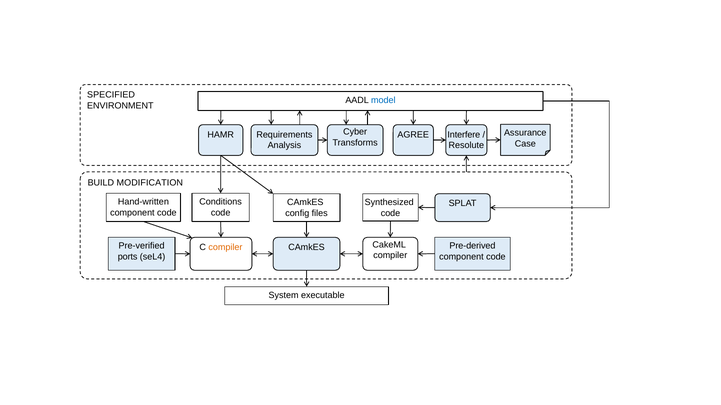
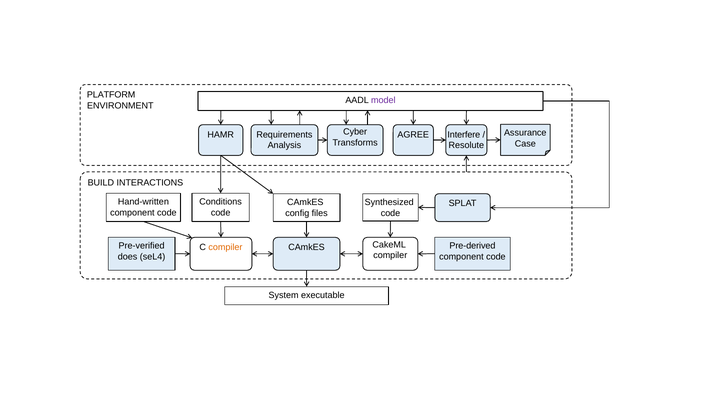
SPECIFIED: SPECIFIED -> PLATFORM (111, 95)
model colour: blue -> purple (383, 100)
MODIFICATION: MODIFICATION -> INTERACTIONS (150, 183)
ports: ports -> does (128, 257)
